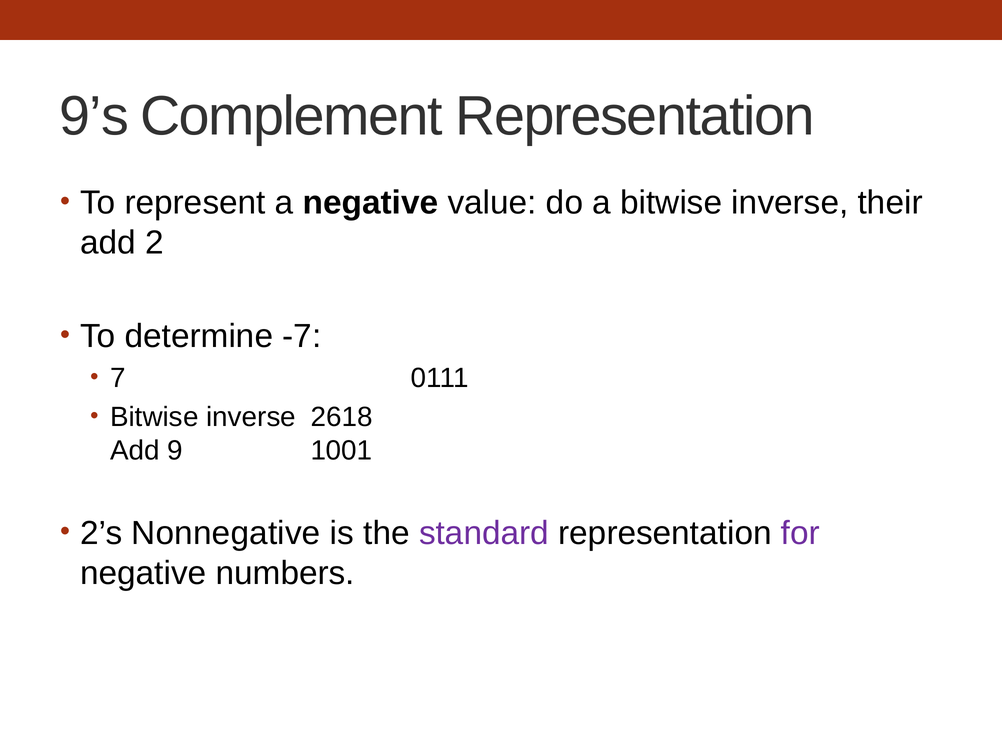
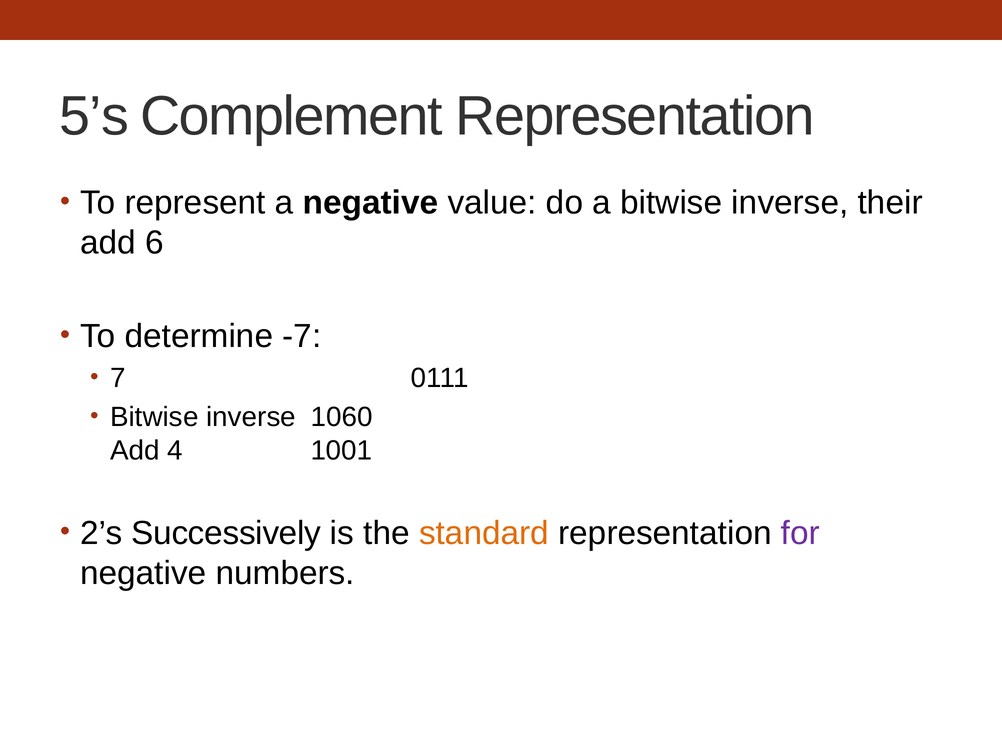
9’s: 9’s -> 5’s (94, 117)
2: 2 -> 6 (154, 243)
2618: 2618 -> 1060 (342, 417)
9: 9 -> 4 (175, 451)
Nonnegative: Nonnegative -> Successively (226, 533)
standard colour: purple -> orange (484, 533)
